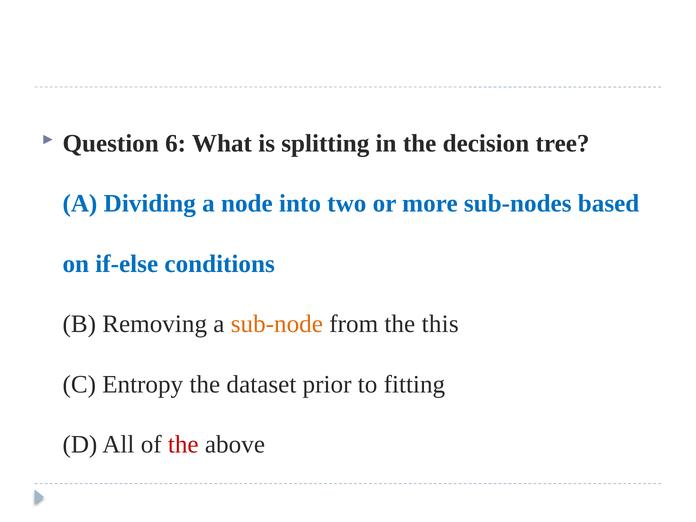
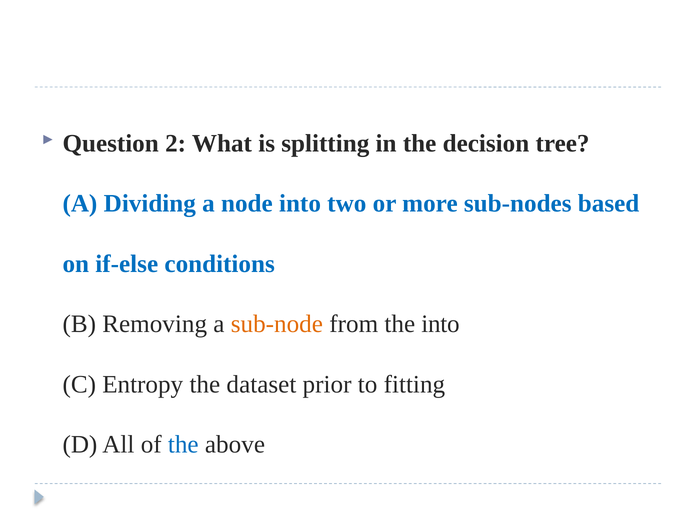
6: 6 -> 2 (176, 143)
the this: this -> into (440, 324)
the colour: red -> blue (183, 445)
